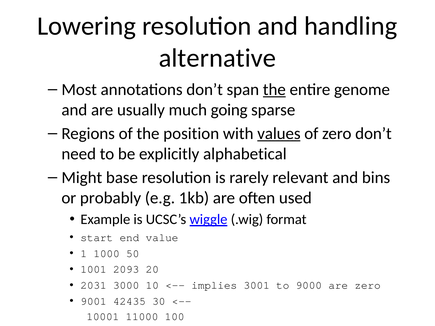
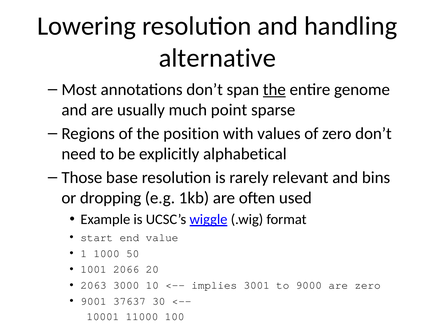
going: going -> point (229, 110)
values underline: present -> none (279, 134)
Might: Might -> Those (82, 178)
probably: probably -> dropping (111, 198)
2093: 2093 -> 2066 (126, 270)
2031: 2031 -> 2063 (94, 286)
42435: 42435 -> 37637 (129, 301)
